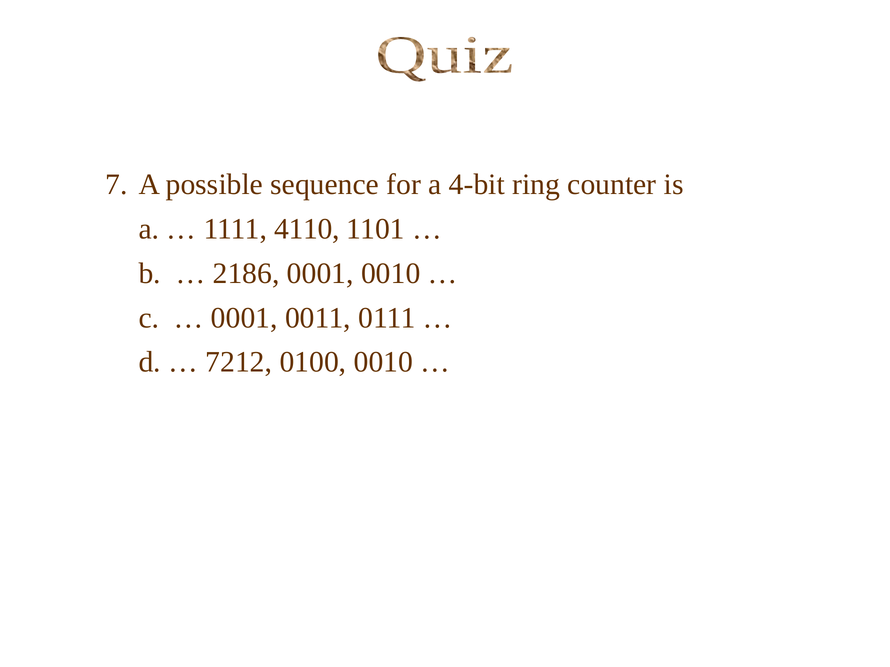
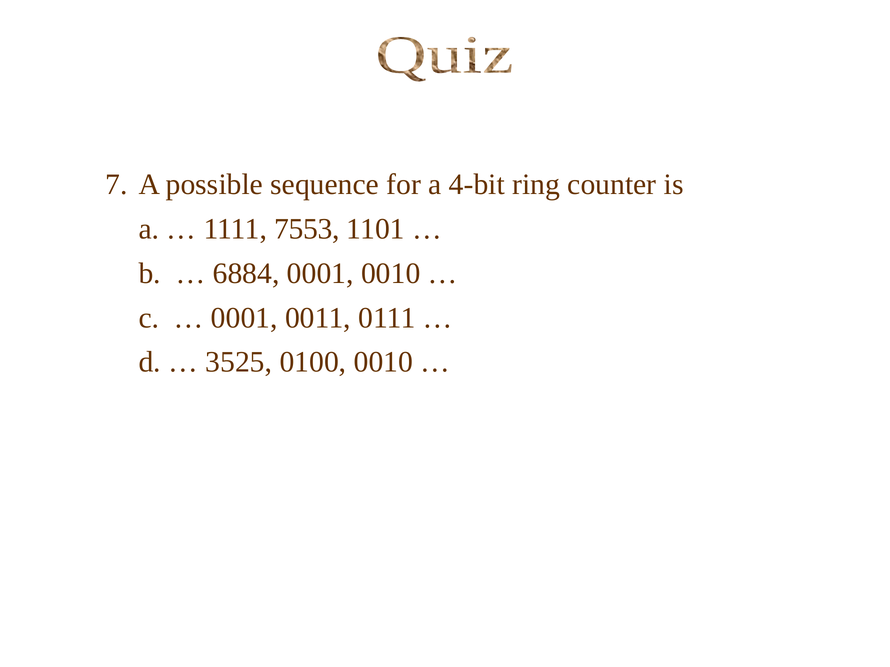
4110: 4110 -> 7553 (307, 229)
2186: 2186 -> 6884 (246, 273)
7212: 7212 -> 3525 (239, 362)
